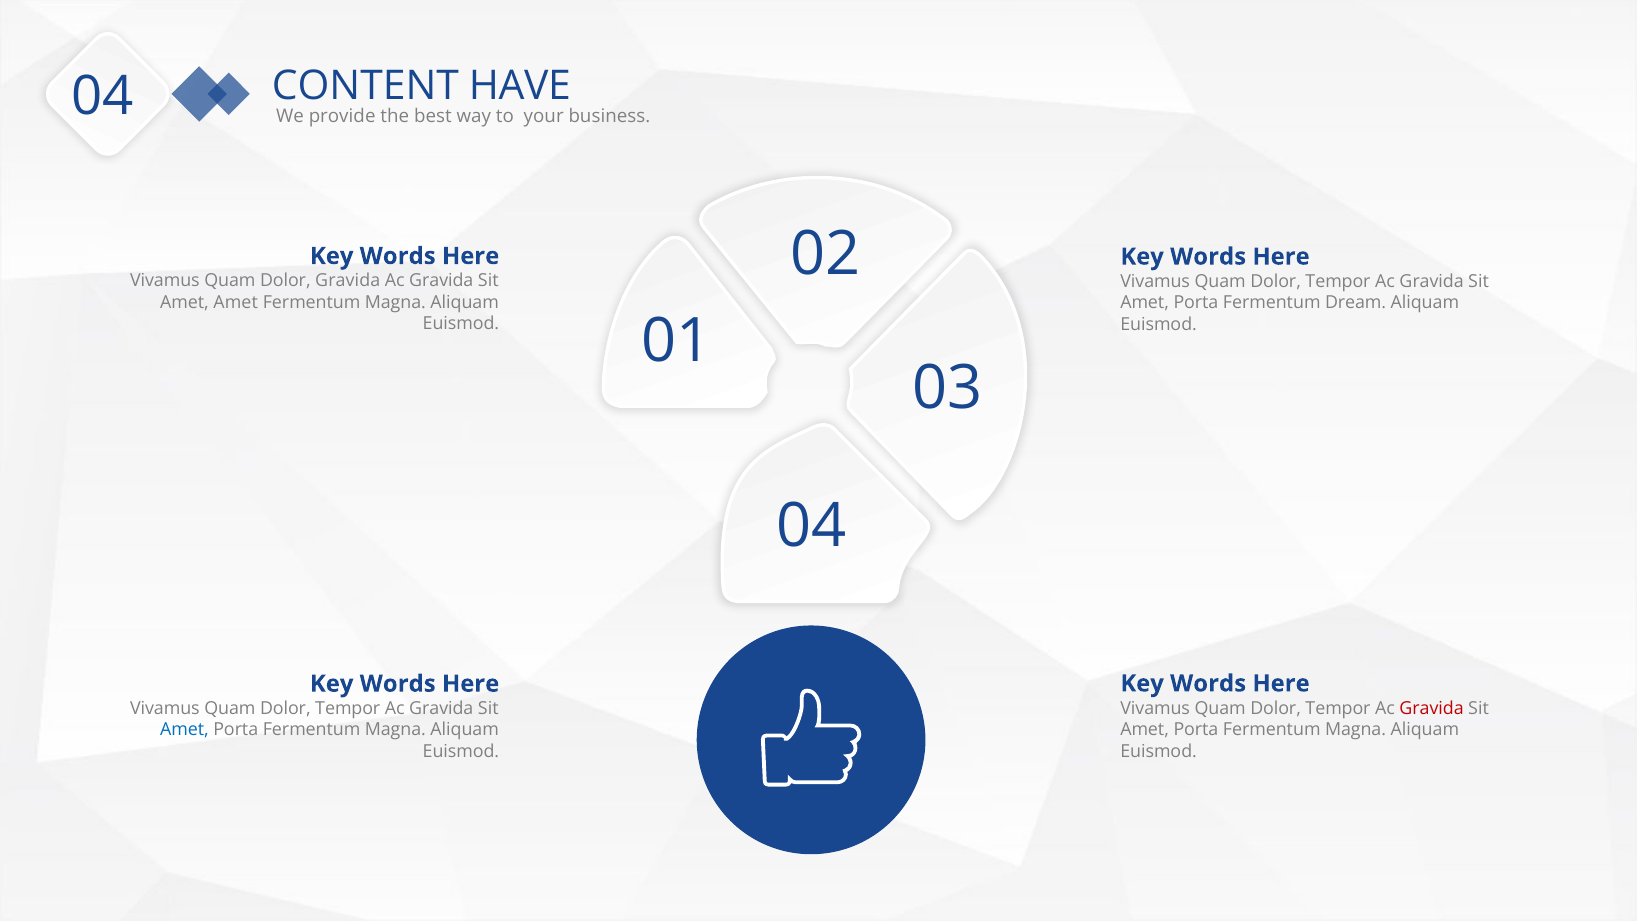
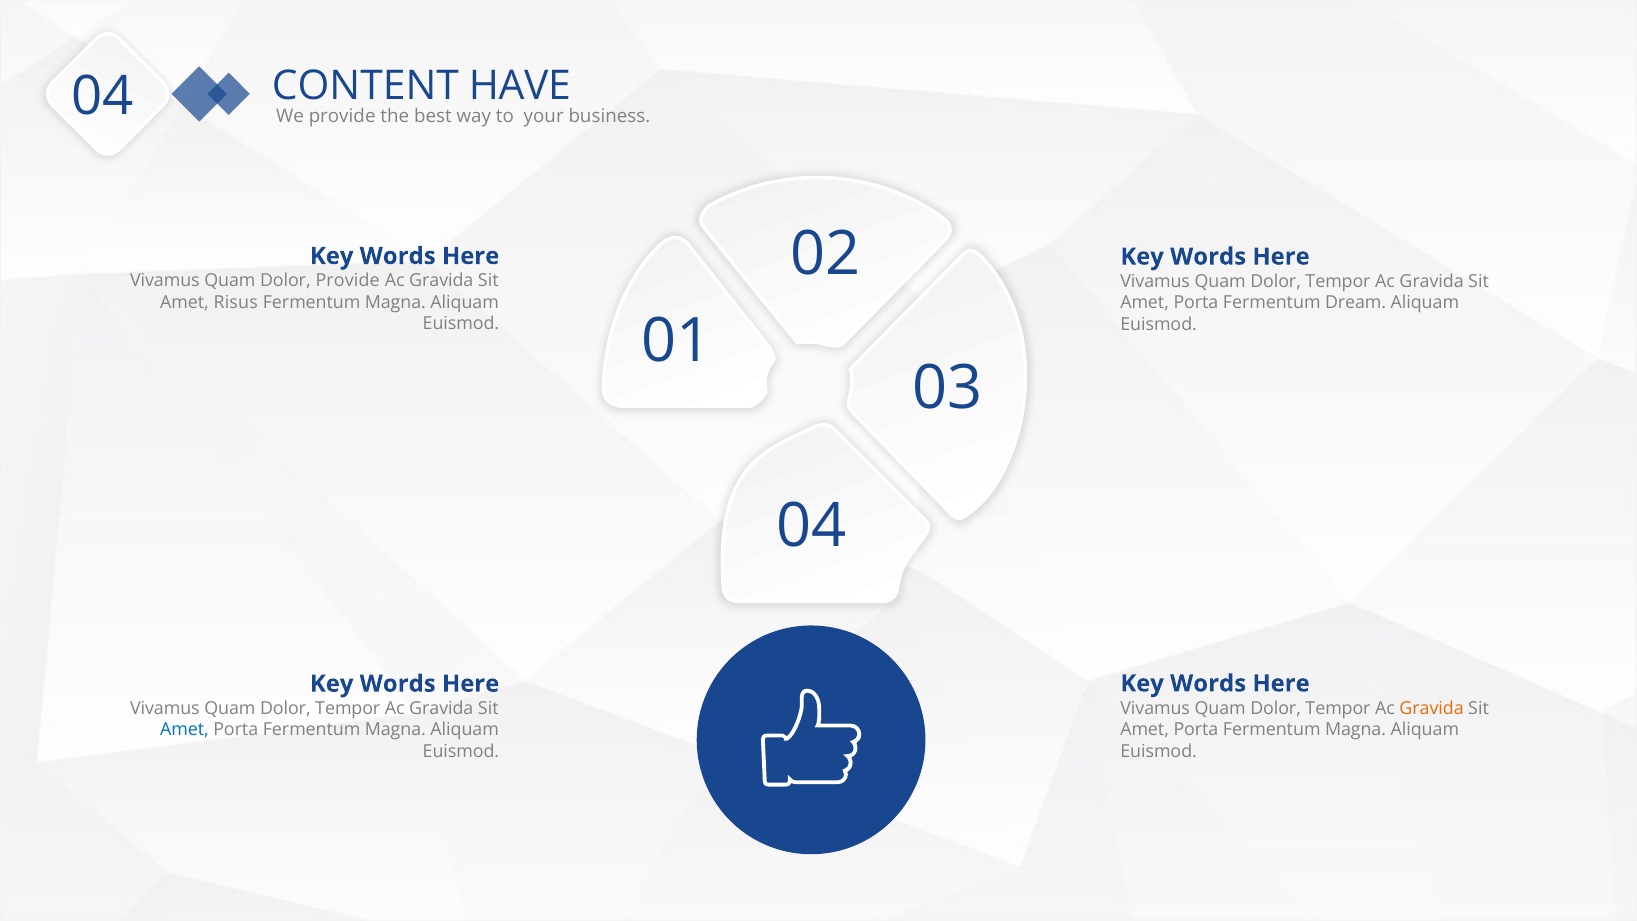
Dolor Gravida: Gravida -> Provide (348, 281)
Amet Amet: Amet -> Risus (236, 302)
Gravida colour: red -> orange (1432, 708)
